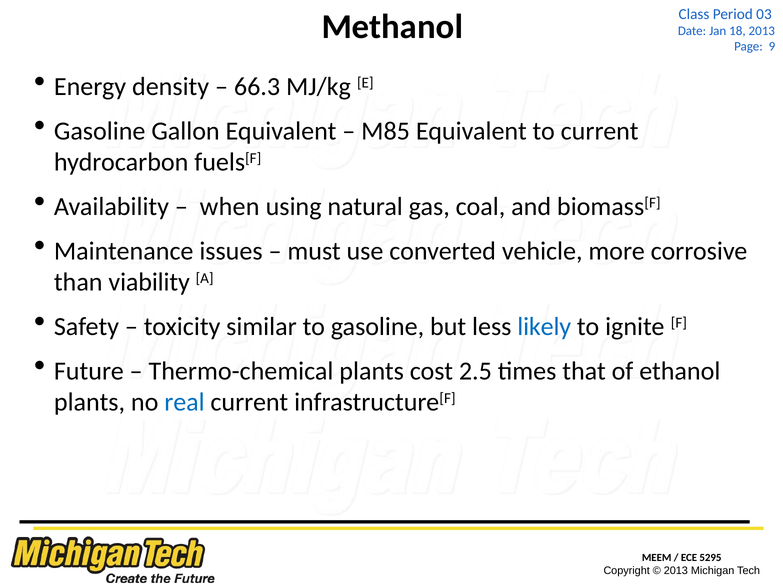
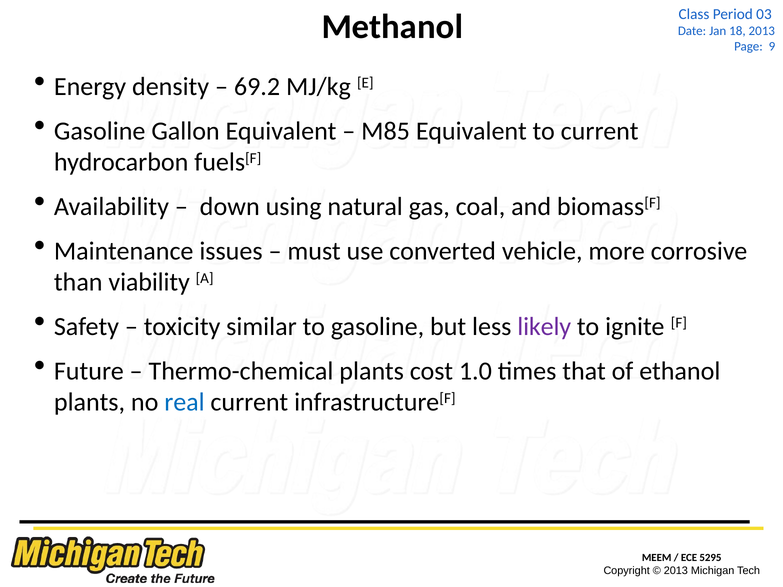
66.3: 66.3 -> 69.2 (257, 87)
when: when -> down (230, 207)
likely colour: blue -> purple (544, 327)
2.5: 2.5 -> 1.0 (475, 371)
